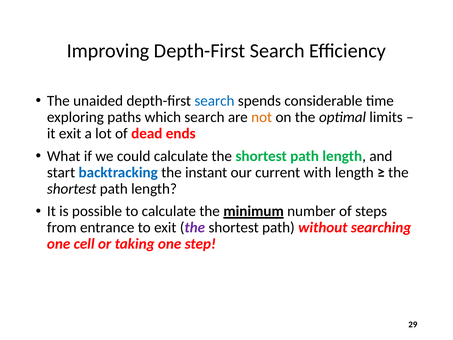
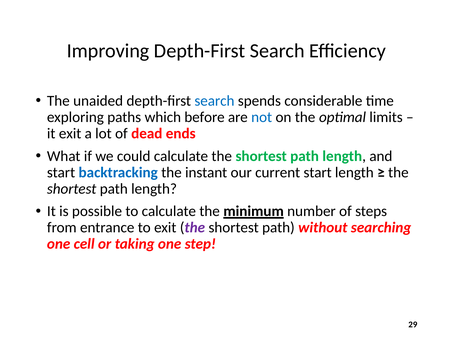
which search: search -> before (205, 117)
not colour: orange -> blue (262, 117)
current with: with -> start (318, 172)
